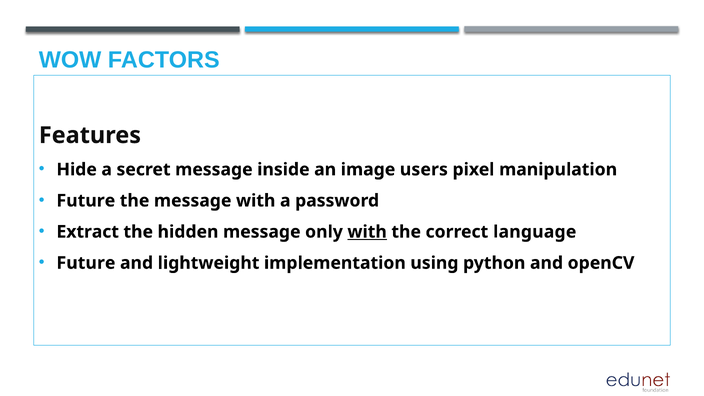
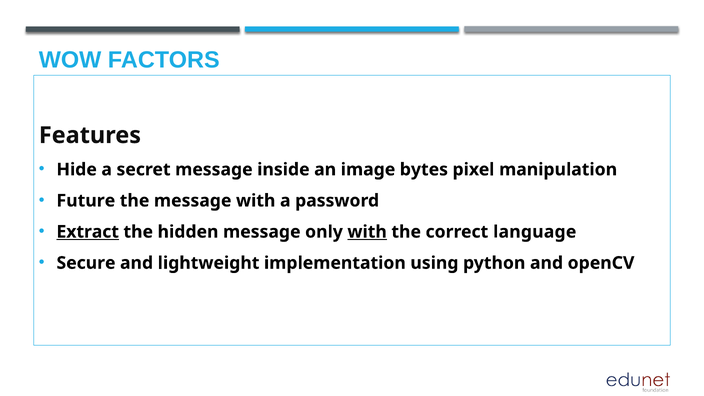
users: users -> bytes (424, 170)
Extract underline: none -> present (88, 232)
Future: Future -> Secure (86, 263)
